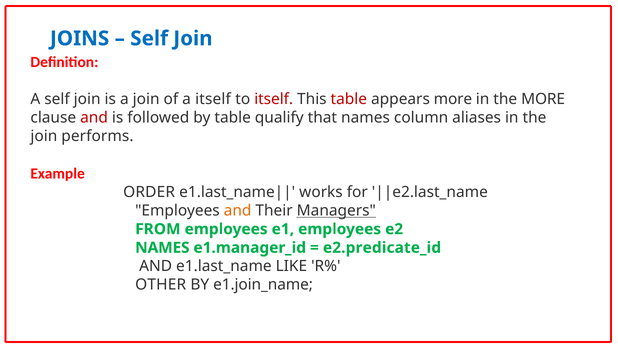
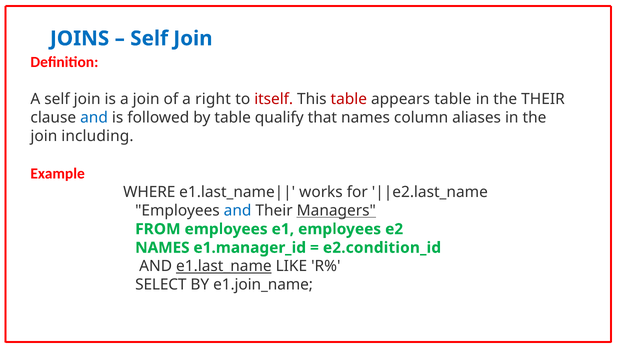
a itself: itself -> right (213, 99)
appears more: more -> table (453, 99)
the MORE: MORE -> THEIR (543, 99)
and colour: red -> blue (94, 118)
performs: performs -> including (97, 136)
ORDER: ORDER -> WHERE (149, 192)
and colour: orange -> blue (238, 210)
e2.predicate_id: e2.predicate_id -> e2.condition_id (382, 247)
e1.last_name underline: none -> present (224, 266)
OTHER: OTHER -> SELECT (161, 285)
